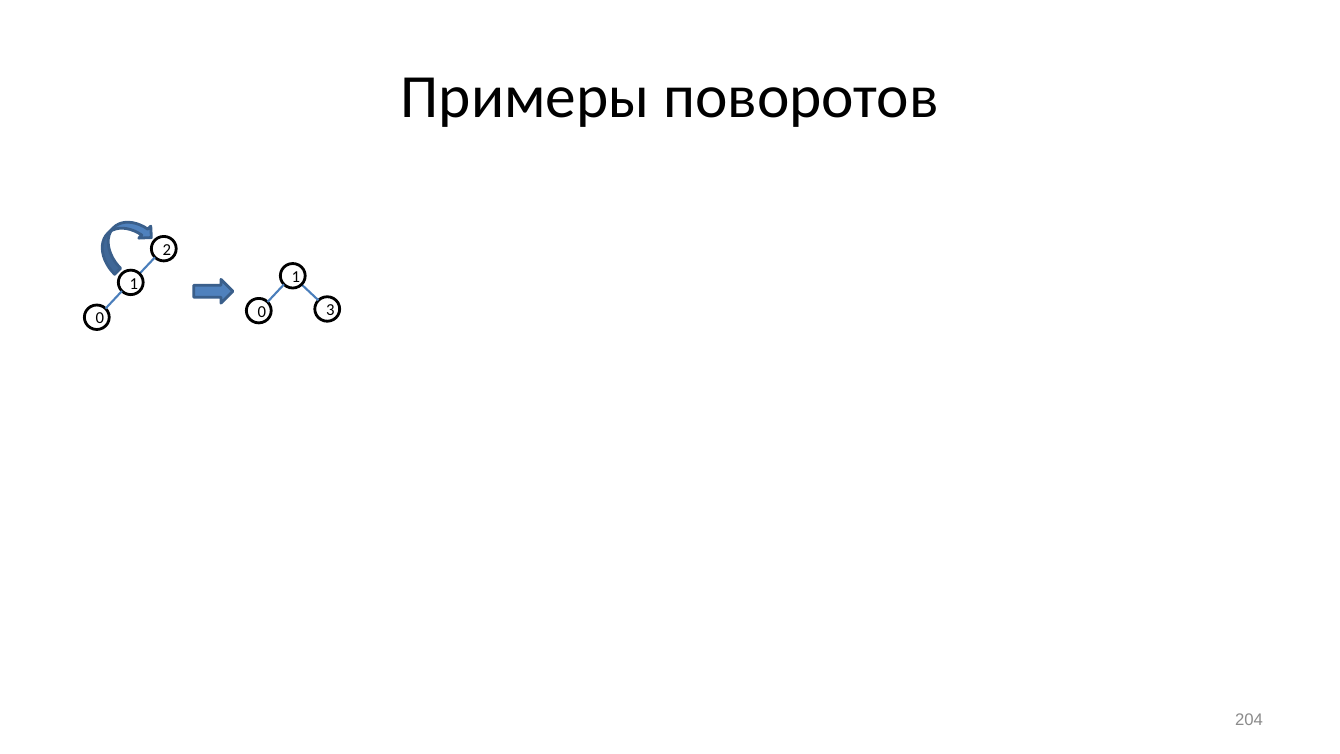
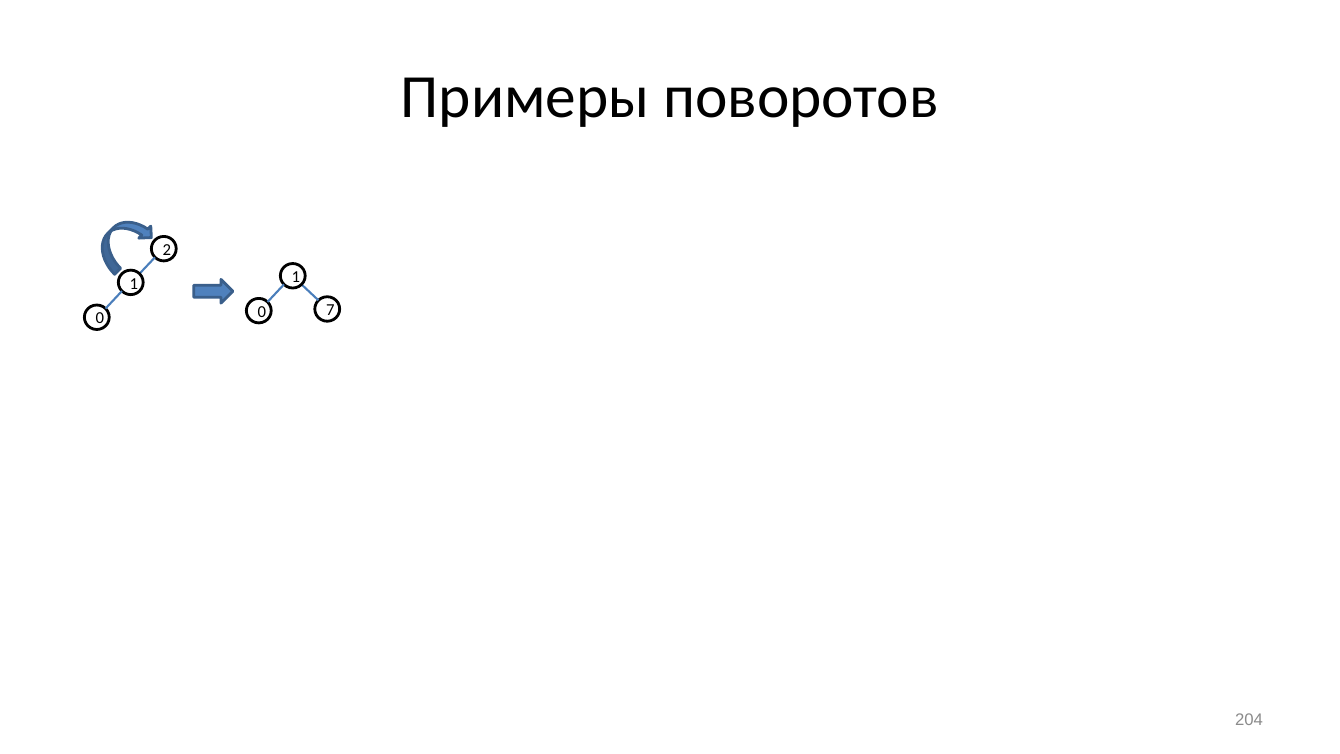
0 3: 3 -> 7 (330, 310)
